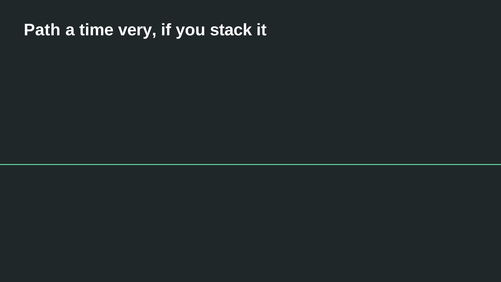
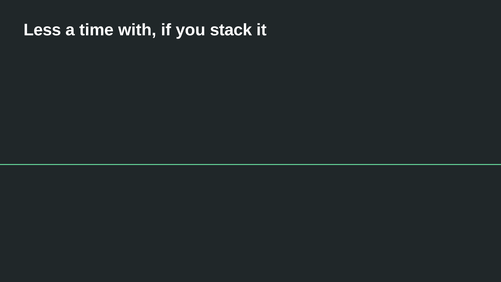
Path: Path -> Less (42, 30)
very: very -> with (137, 30)
